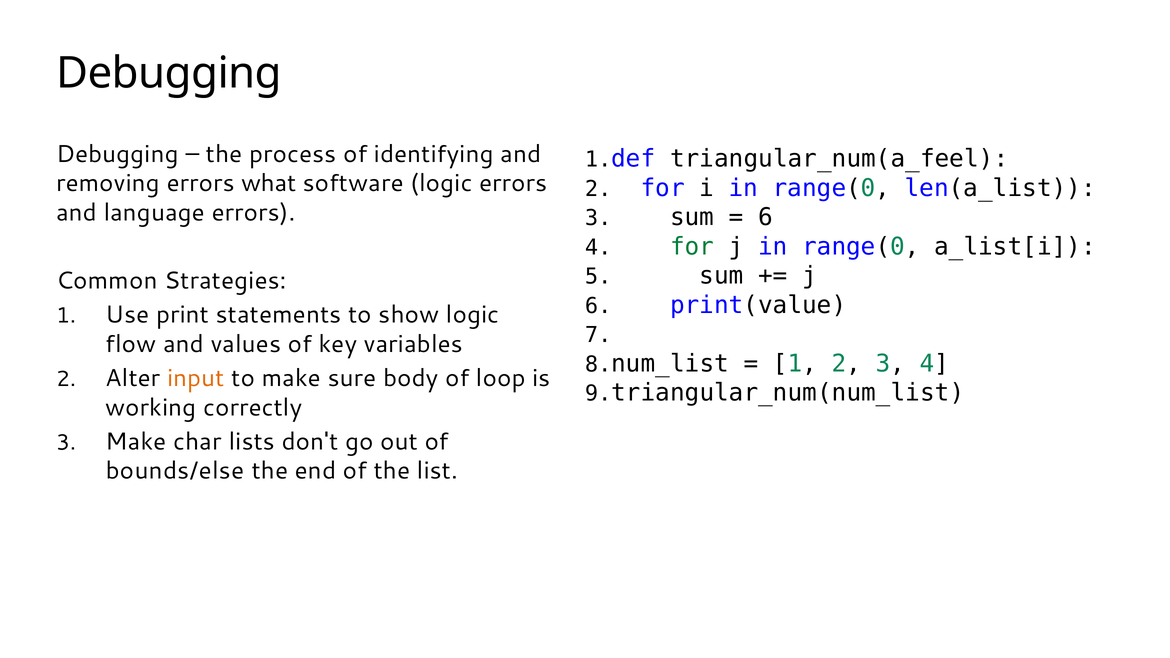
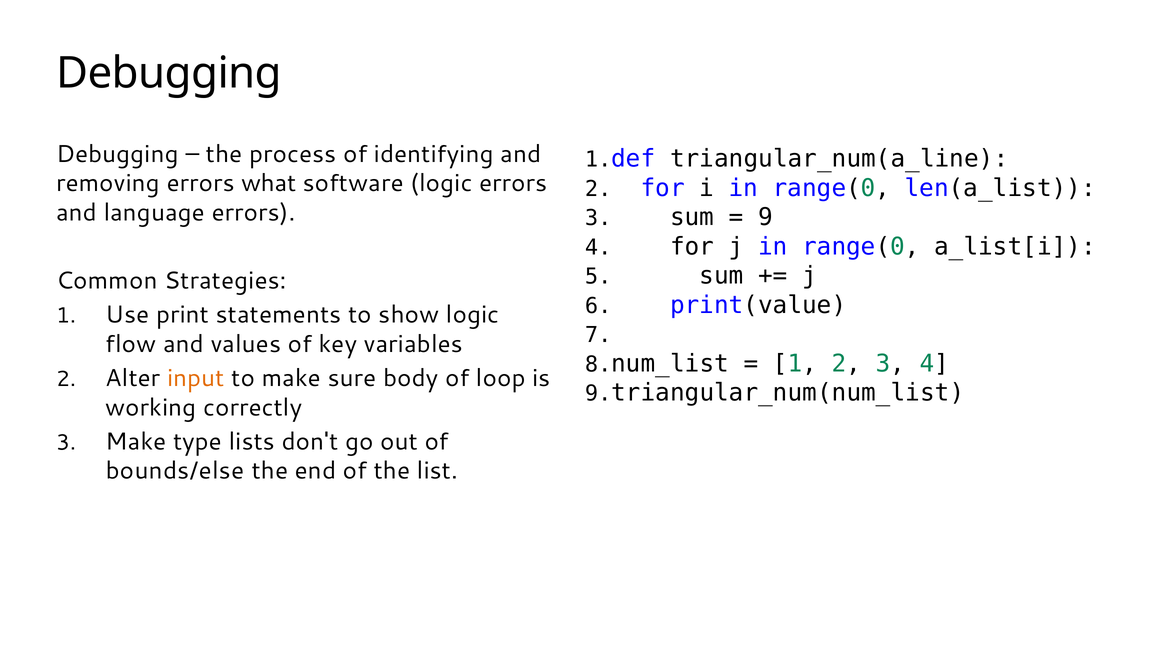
triangular_num(a_feel: triangular_num(a_feel -> triangular_num(a_line (839, 159)
6: 6 -> 9 (766, 217)
for colour: green -> black (692, 247)
char: char -> type (198, 442)
